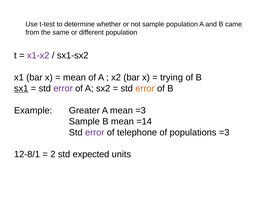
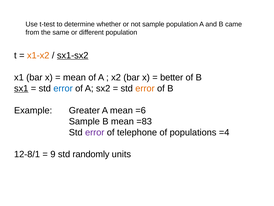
x1-x2 colour: purple -> orange (38, 55)
sx1-sx2 underline: none -> present (73, 55)
trying: trying -> better (172, 77)
error colour: purple -> blue (63, 88)
mean =3: =3 -> =6 (141, 110)
=14: =14 -> =83 (144, 121)
populations =3: =3 -> =4 (224, 132)
2: 2 -> 9 (53, 154)
expected: expected -> randomly (91, 154)
